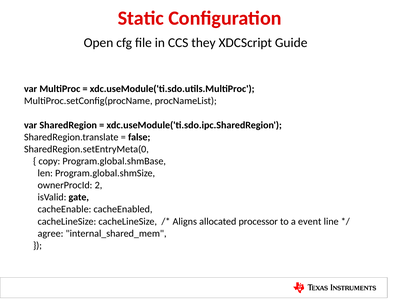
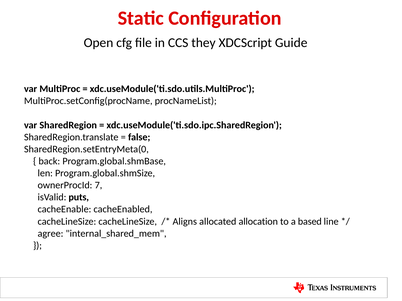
copy: copy -> back (49, 161)
2: 2 -> 7 (98, 186)
gate: gate -> puts (79, 198)
processor: processor -> allocation (258, 222)
event: event -> based (310, 222)
